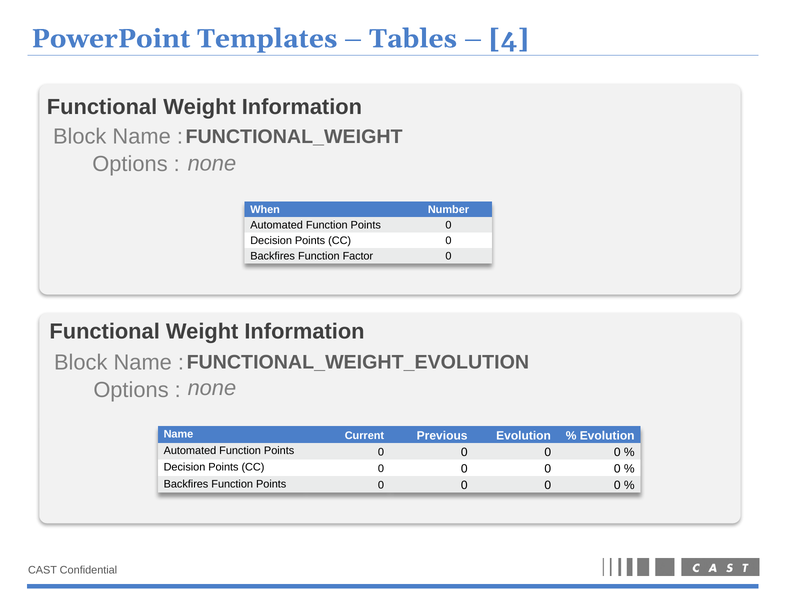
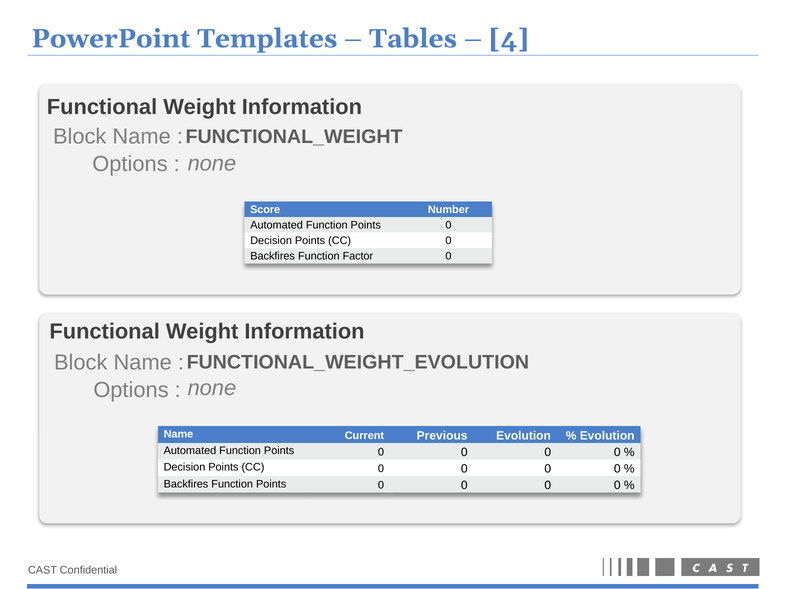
When: When -> Score (265, 210)
